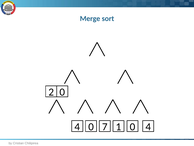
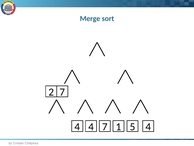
2 0: 0 -> 7 (62, 92)
4 0: 0 -> 4 (91, 126)
1 0: 0 -> 5 (132, 126)
